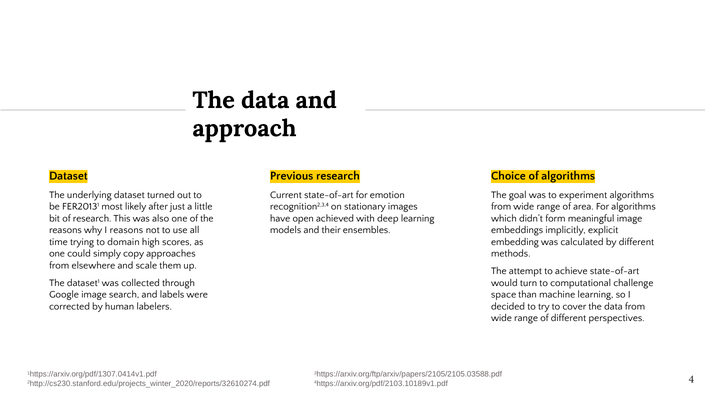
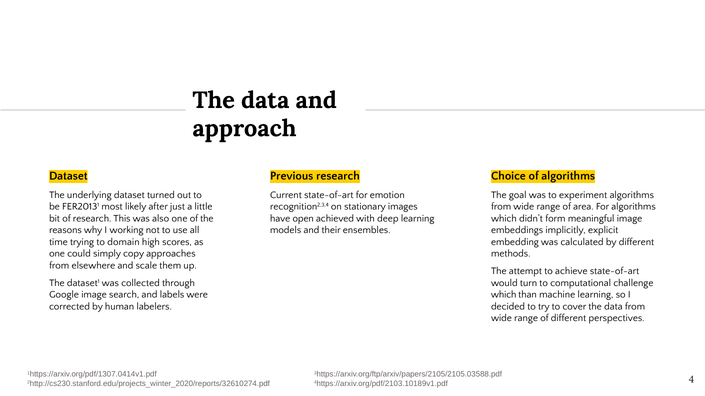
I reasons: reasons -> working (127, 230)
space: space -> which (504, 295)
